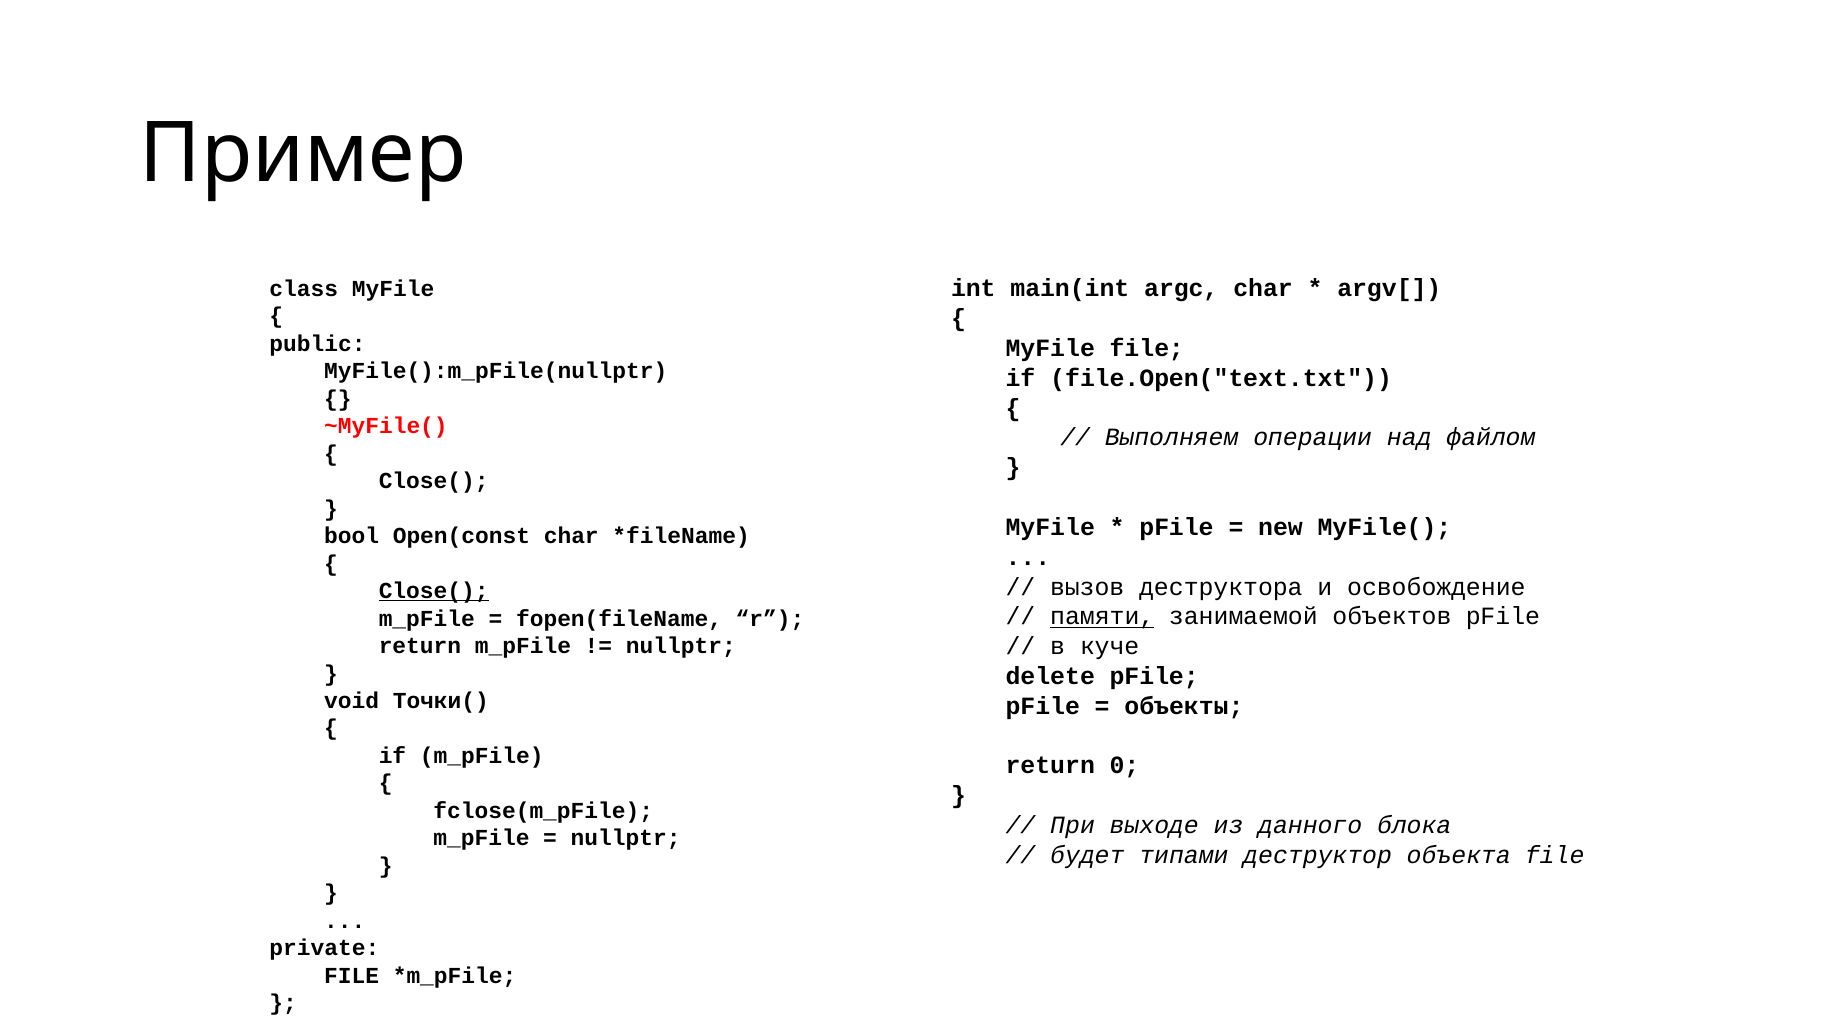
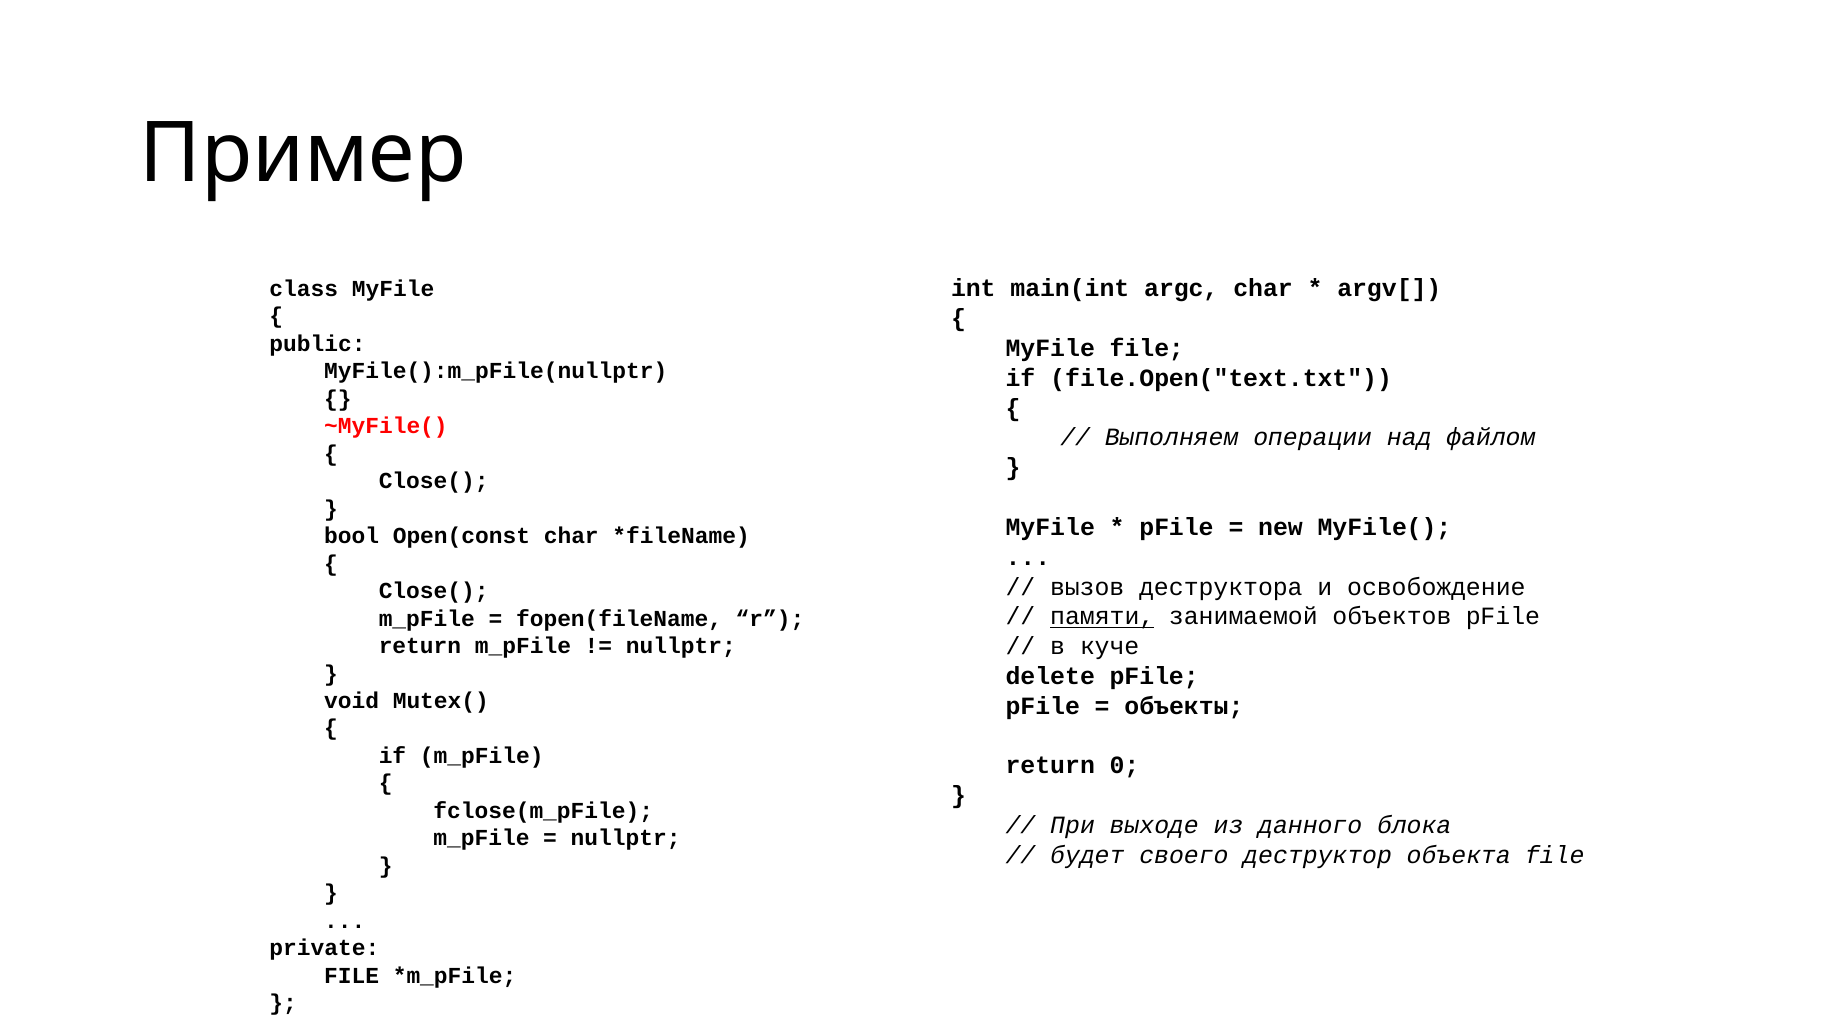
Close( underline: present -> none (434, 591)
Точки(: Точки( -> Mutex( (441, 701)
типами: типами -> своего (1184, 855)
